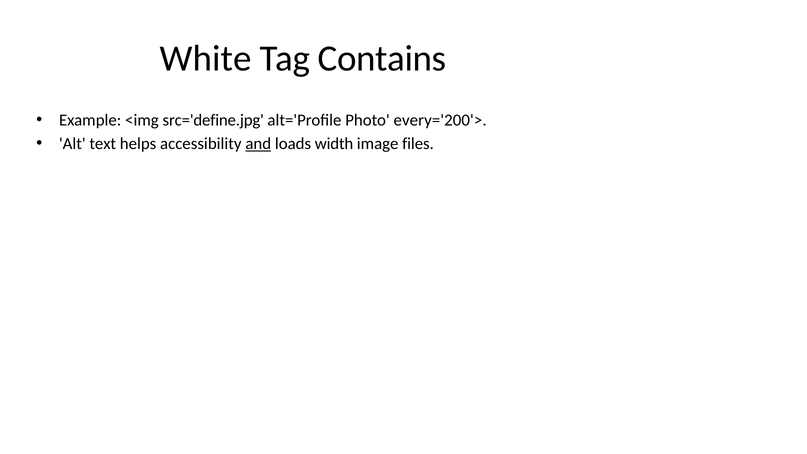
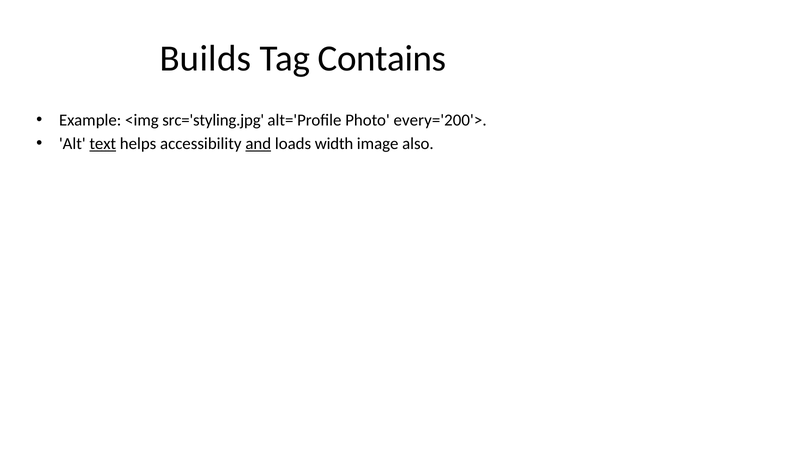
White: White -> Builds (205, 59)
src='define.jpg: src='define.jpg -> src='styling.jpg (213, 120)
text underline: none -> present (103, 144)
files: files -> also (418, 144)
